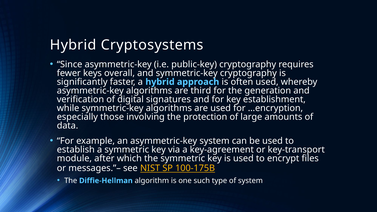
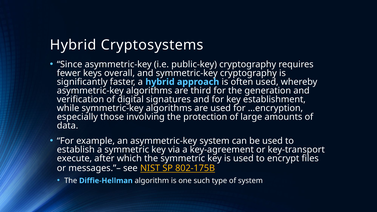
module: module -> execute (74, 158)
100-175B: 100-175B -> 802-175B (195, 168)
